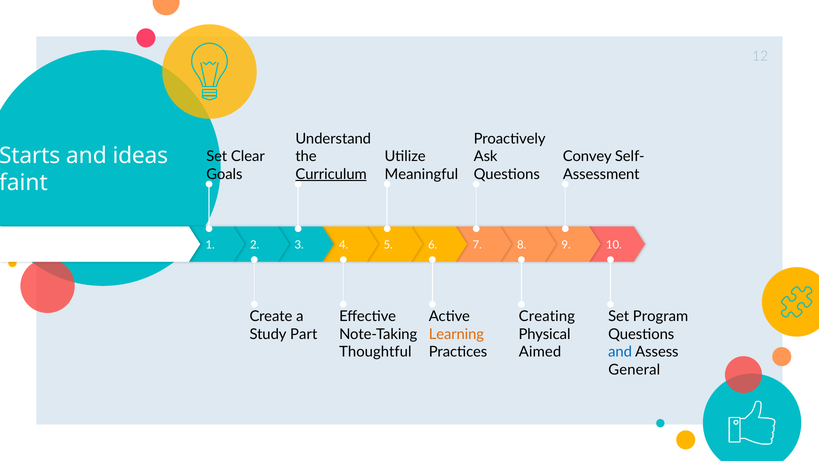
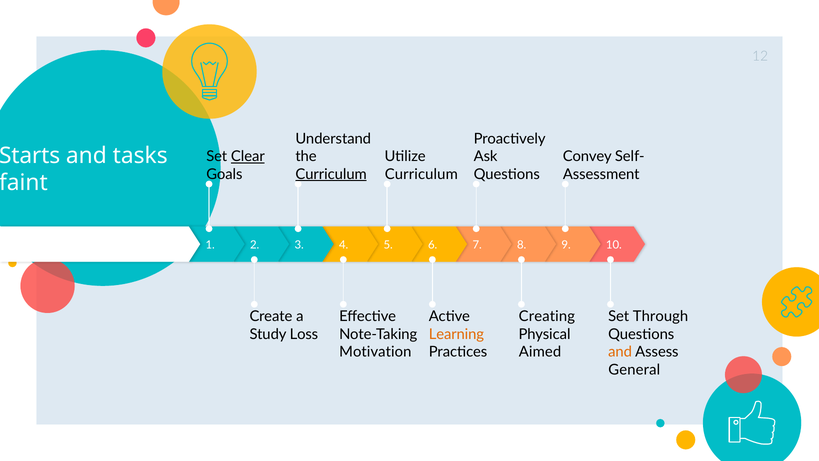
ideas: ideas -> tasks (140, 156)
Clear underline: none -> present (248, 156)
Meaningful: Meaningful -> Curriculum (421, 174)
Program: Program -> Through (661, 316)
Part: Part -> Loss (304, 334)
Thoughtful: Thoughtful -> Motivation (375, 352)
and colour: blue -> orange (620, 352)
